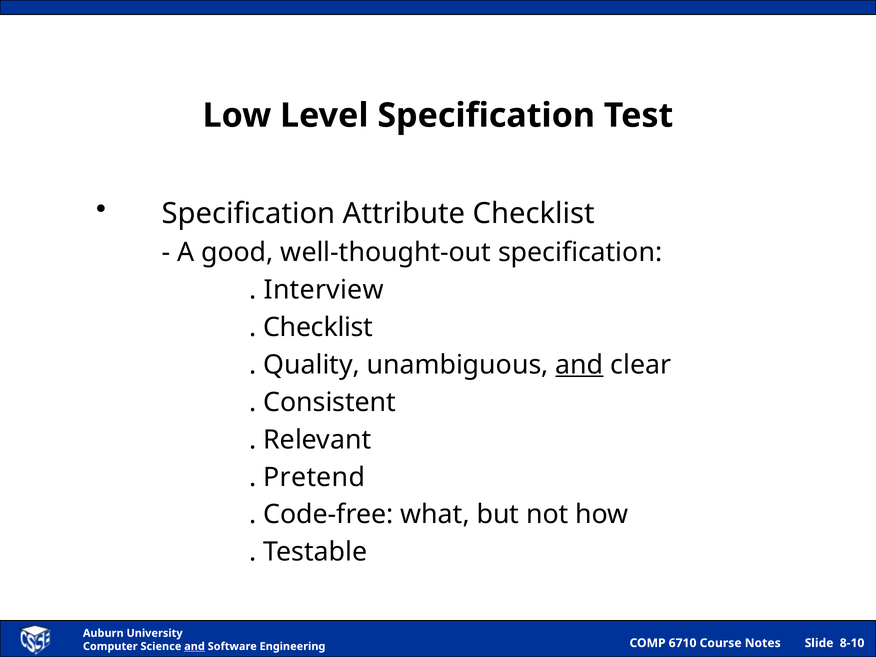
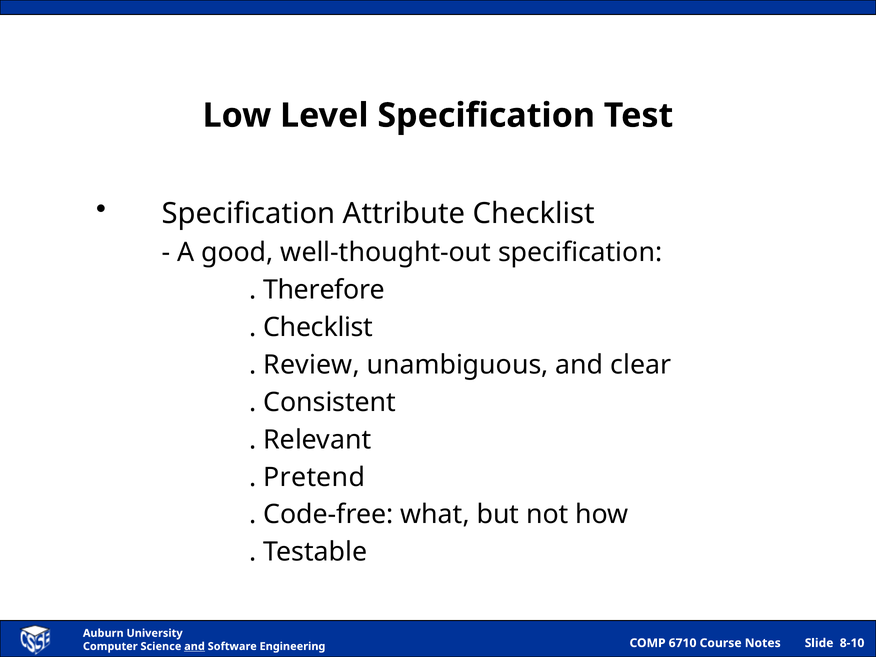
Interview: Interview -> Therefore (324, 290)
Quality: Quality -> Review (312, 365)
and underline: present -> none (579, 365)
